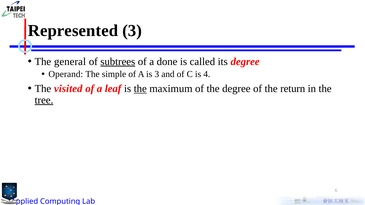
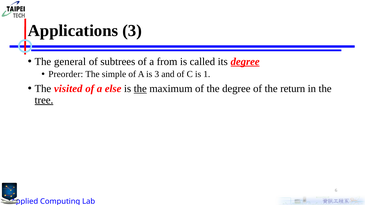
Represented: Represented -> Applications (73, 31)
subtrees underline: present -> none (118, 62)
done: done -> from (167, 62)
degree underline: none -> present (245, 62)
Operand: Operand -> Preorder (66, 74)
4: 4 -> 1 (207, 74)
leaf: leaf -> else (113, 89)
